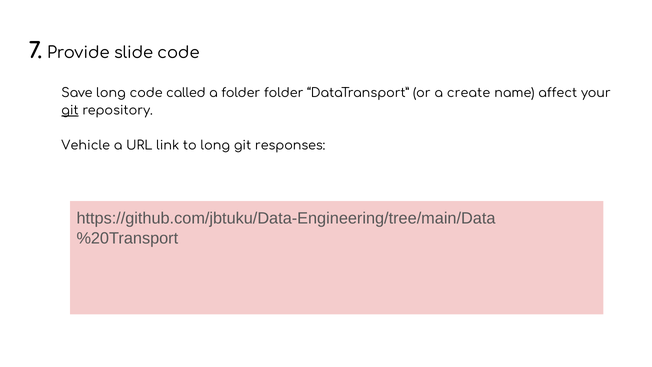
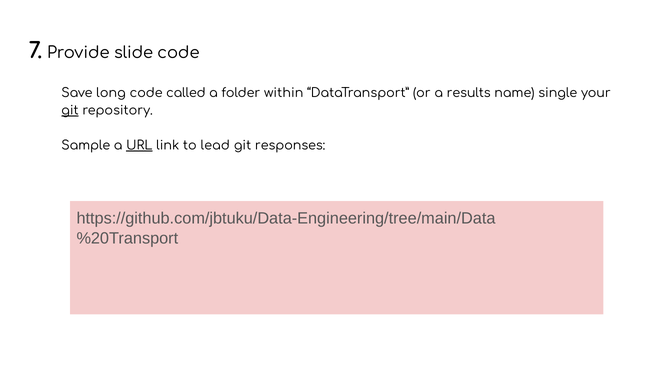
folder folder: folder -> within (284, 93)
create: create -> results (469, 93)
affect: affect -> single (558, 93)
Vehicle: Vehicle -> Sample (86, 146)
URL underline: none -> present (139, 146)
to long: long -> lead (215, 146)
